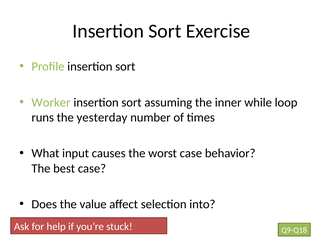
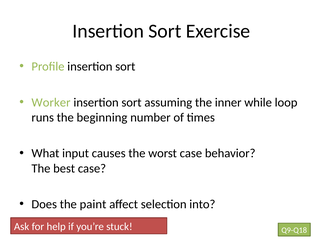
yesterday: yesterday -> beginning (102, 118)
value: value -> paint (93, 204)
